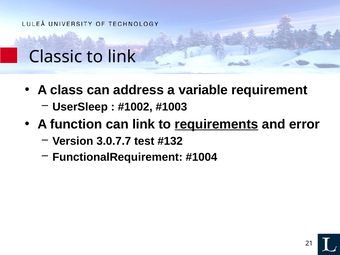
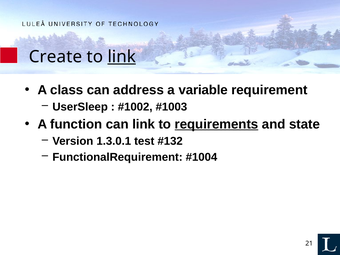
Classic: Classic -> Create (55, 57)
link underline: none -> present (122, 57)
error: error -> state (304, 124)
3.0.7.7: 3.0.7.7 -> 1.3.0.1 (114, 141)
